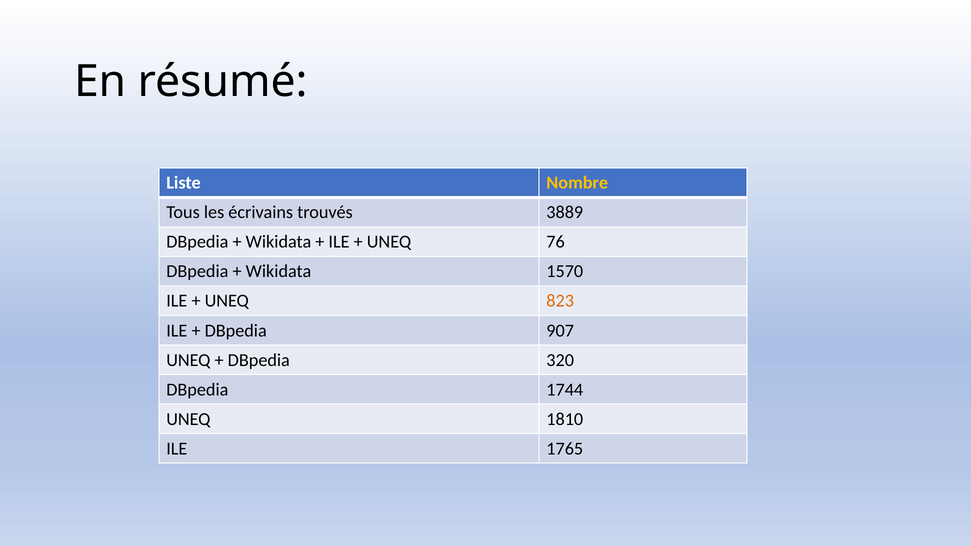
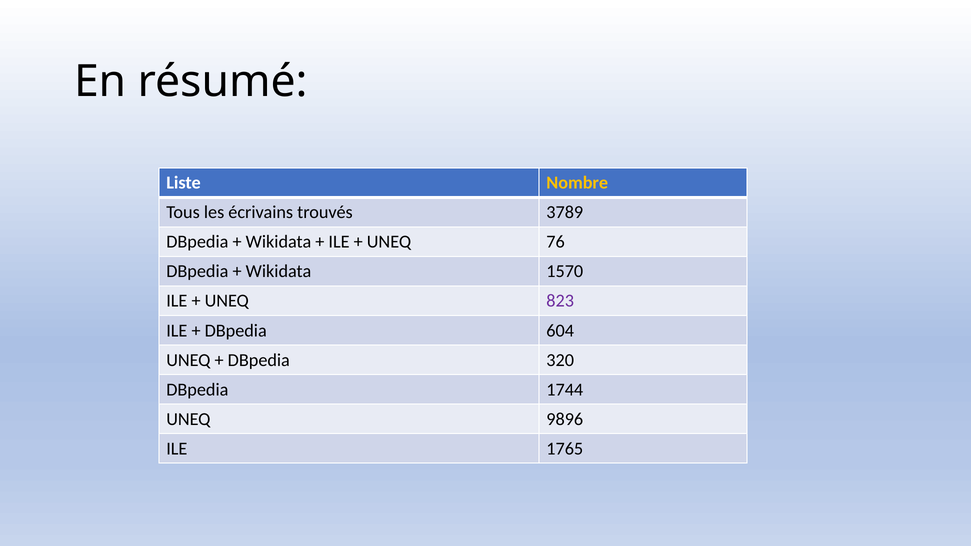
3889: 3889 -> 3789 (565, 212)
823 colour: orange -> purple (560, 301)
907: 907 -> 604 (560, 331)
1810: 1810 -> 9896 (565, 419)
